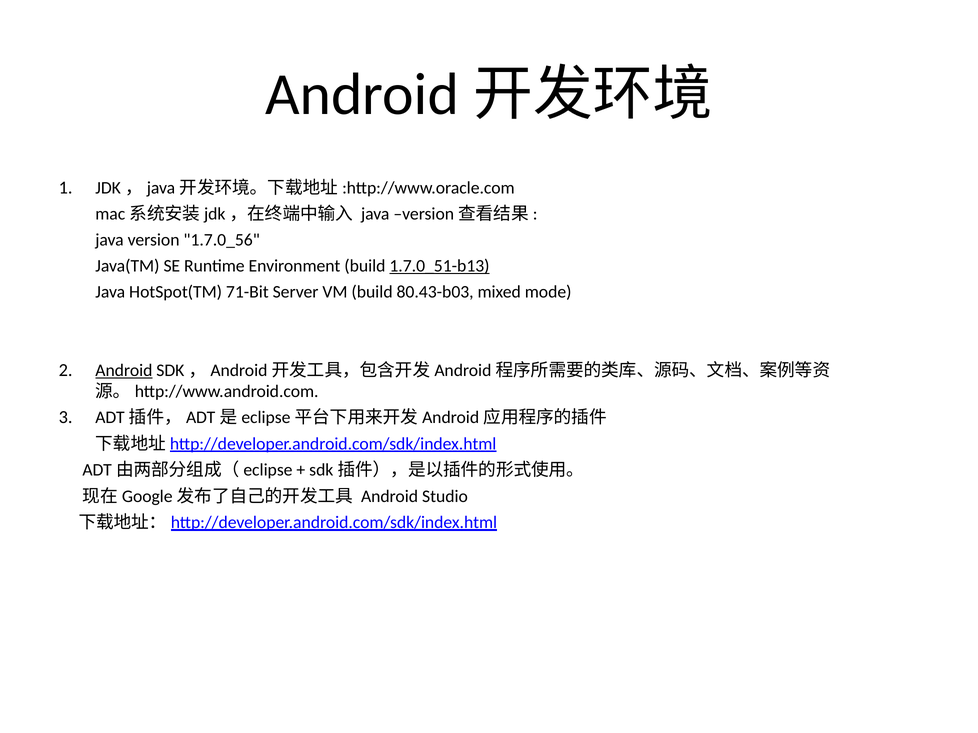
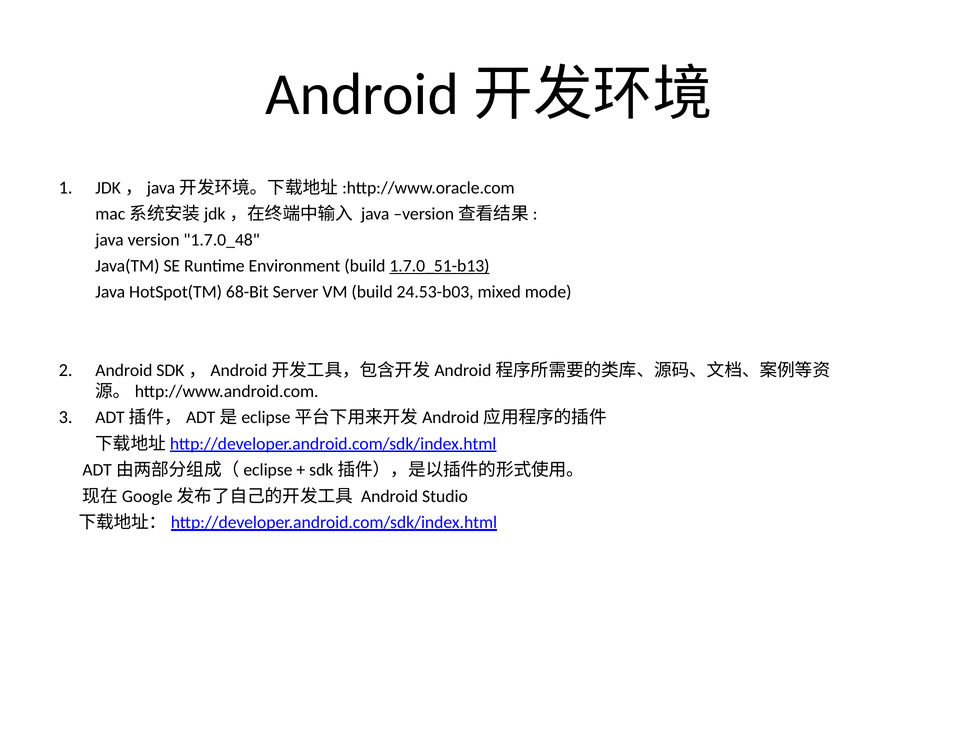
1.7.0_56: 1.7.0_56 -> 1.7.0_48 (222, 240)
71-Bit: 71-Bit -> 68-Bit (247, 292)
80.43-b03: 80.43-b03 -> 24.53-b03 (435, 292)
Android underline: present -> none (124, 371)
